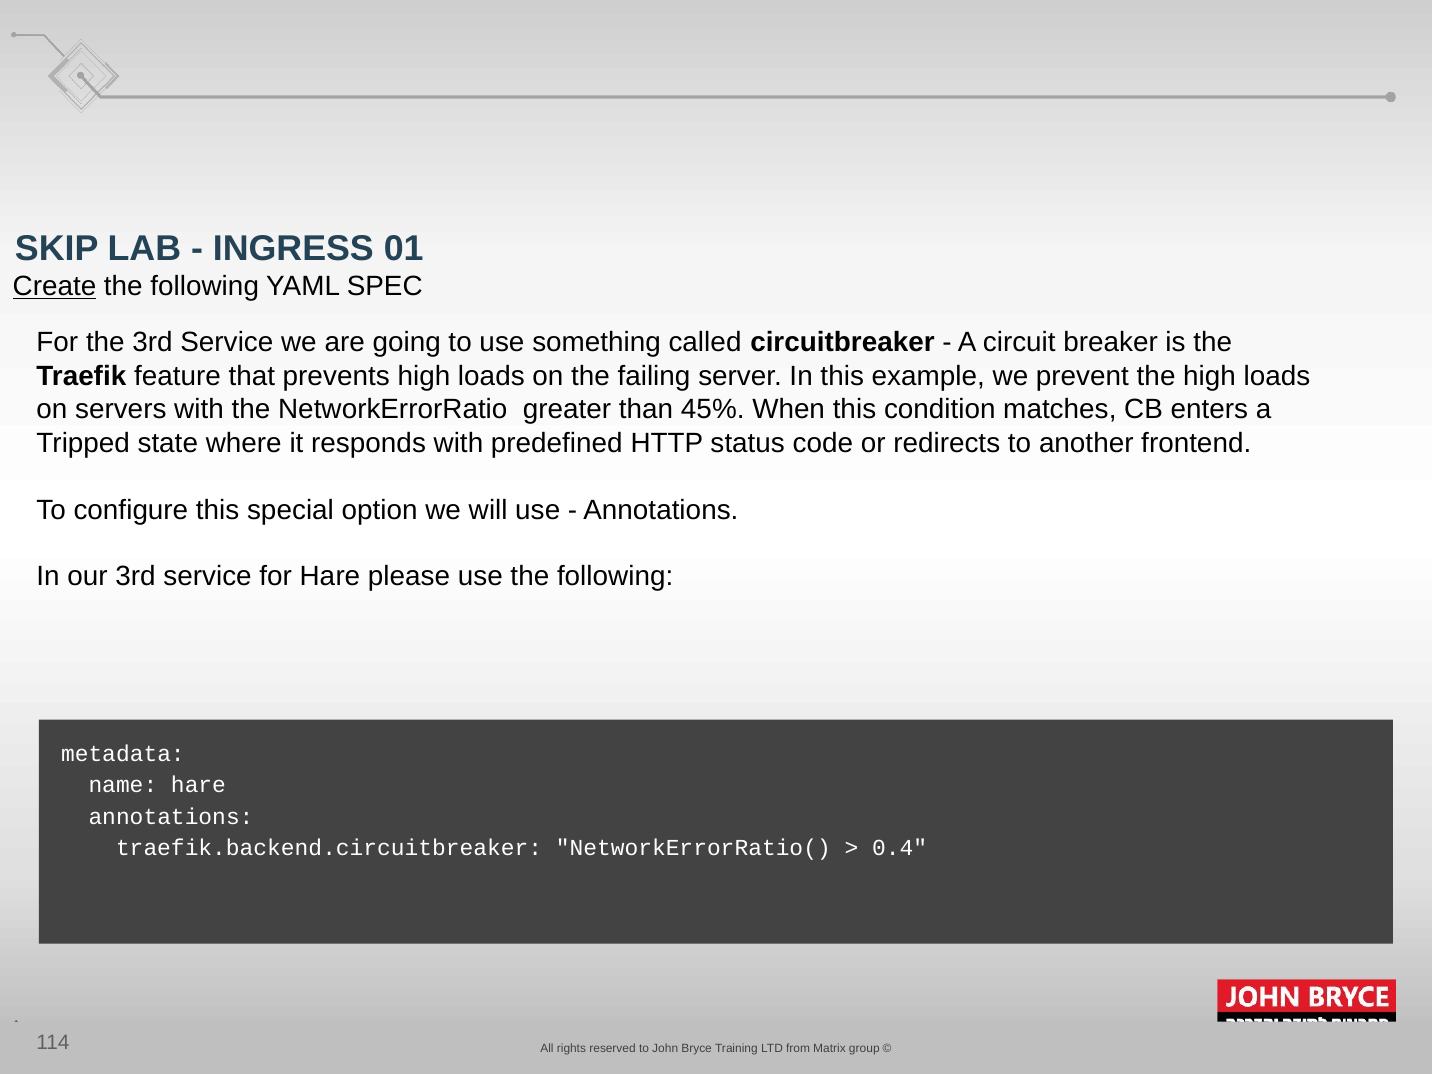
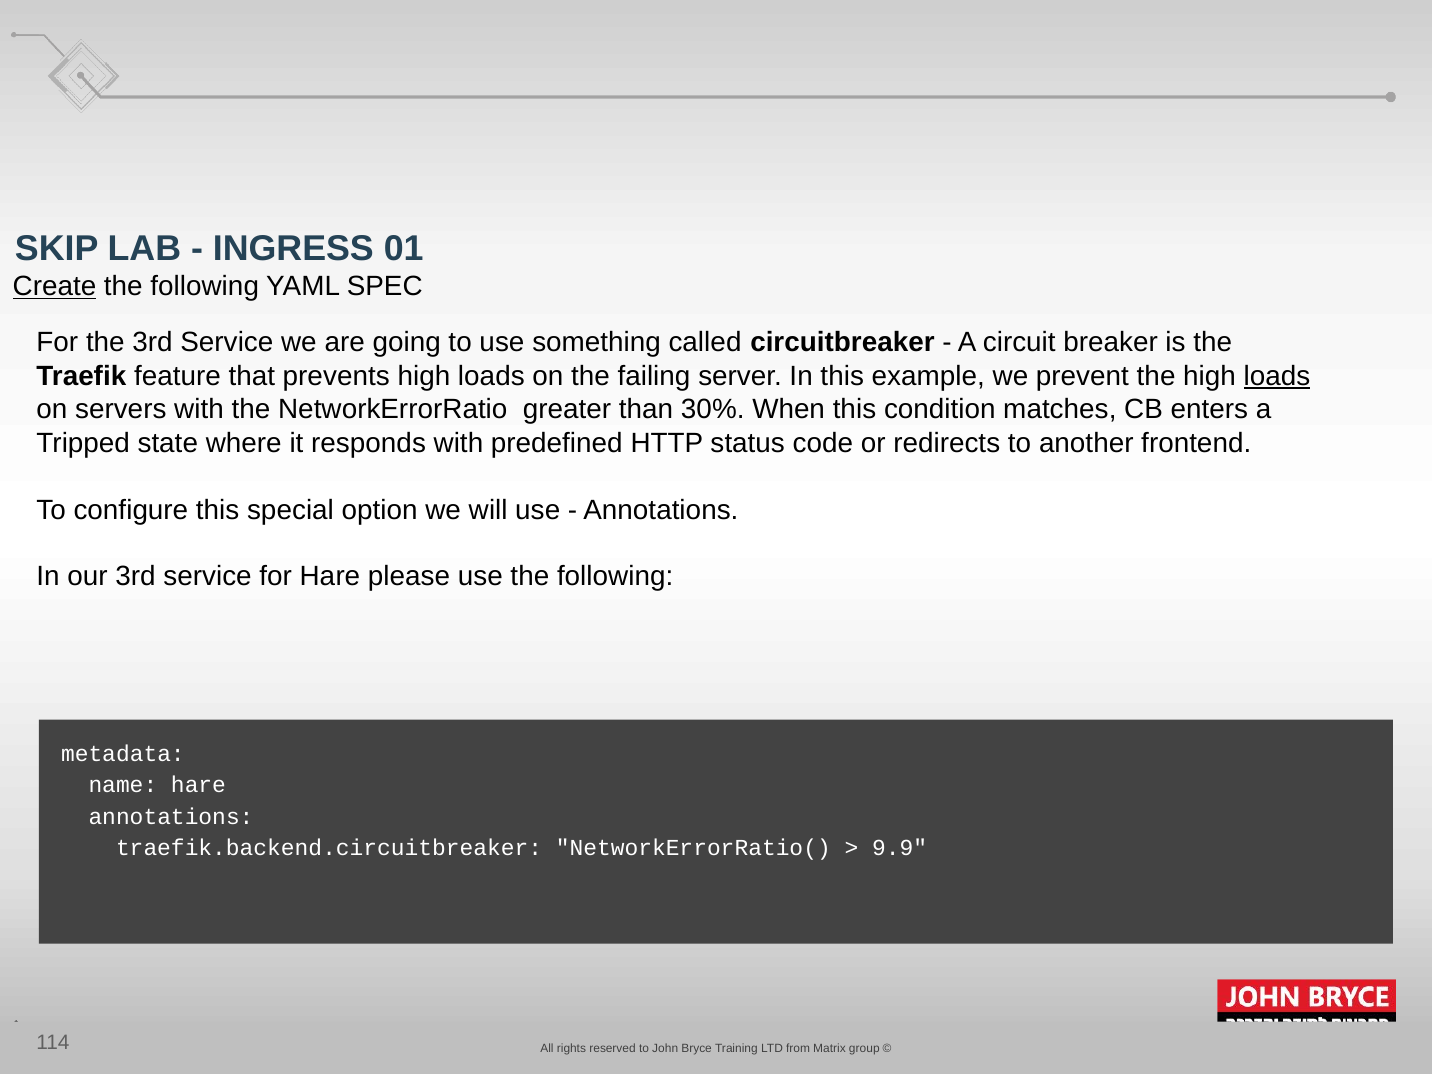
loads underline: none -> present (1277, 376)
45%: 45% -> 30% (713, 410)
0.4: 0.4 -> 9.9 (900, 848)
